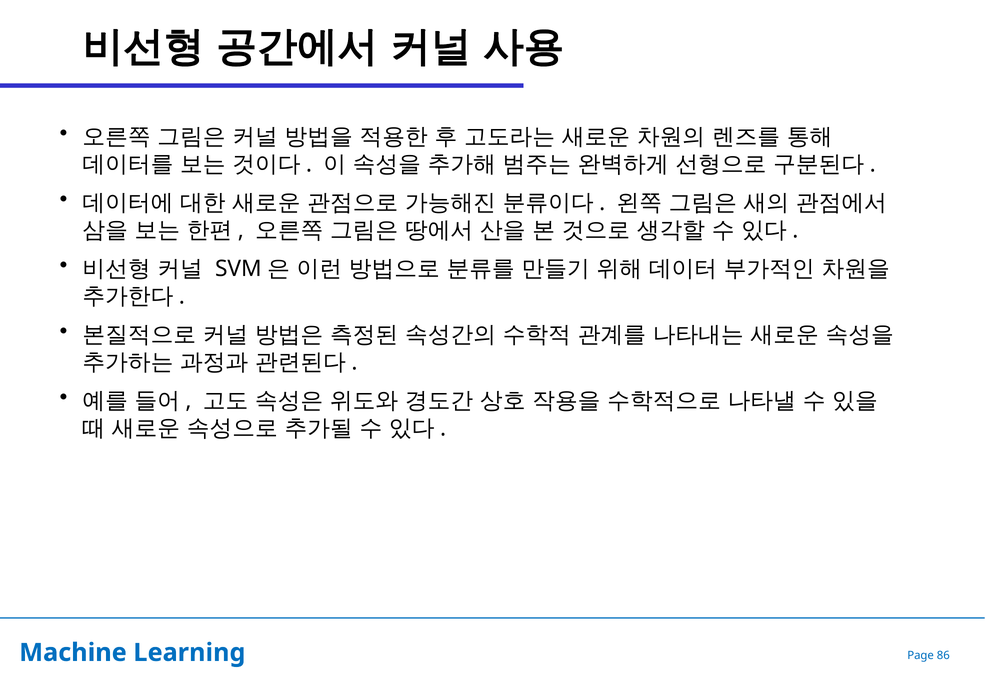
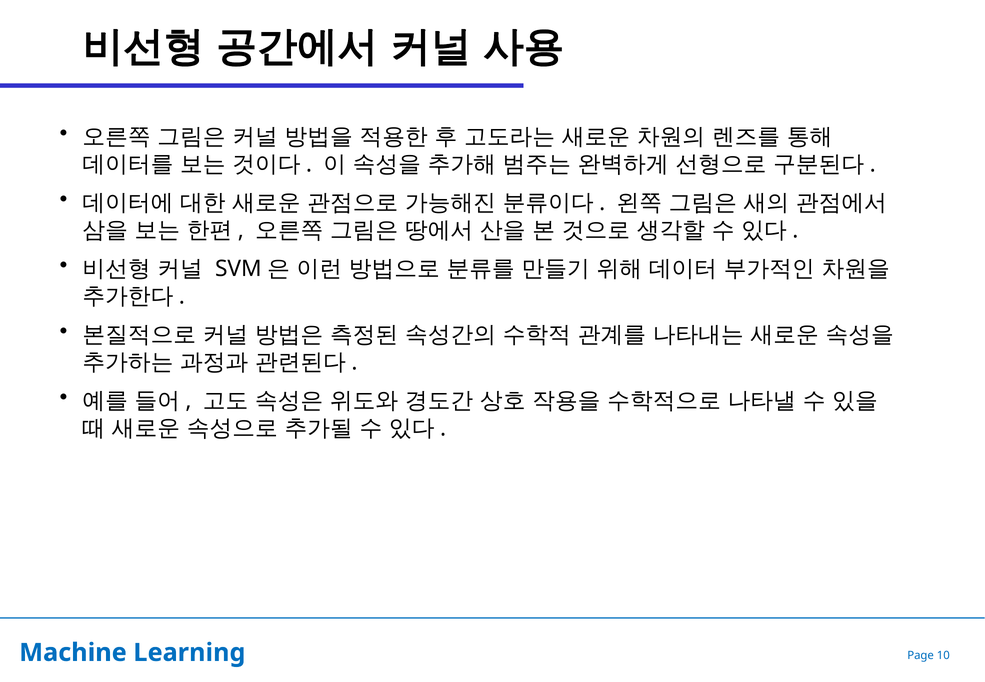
86: 86 -> 10 (943, 656)
